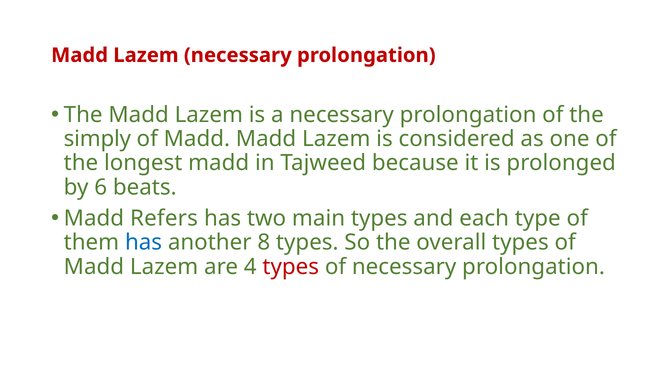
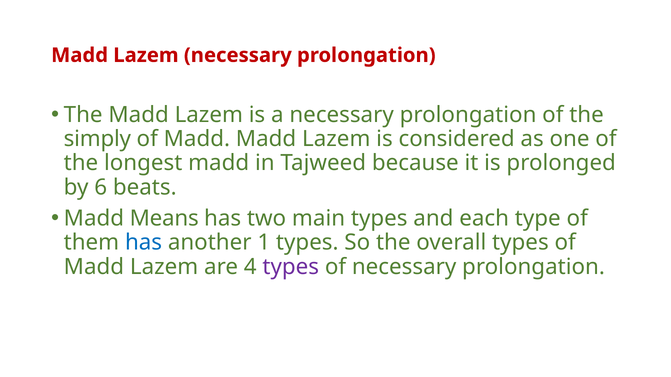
Refers: Refers -> Means (164, 219)
8: 8 -> 1 (264, 243)
types colour: red -> purple (291, 267)
